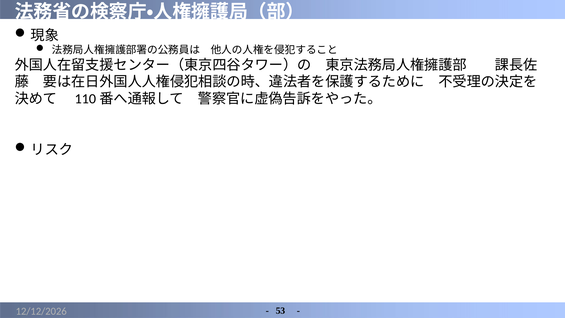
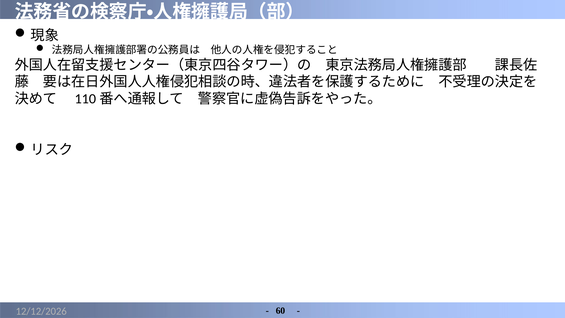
53: 53 -> 60 (280, 311)
